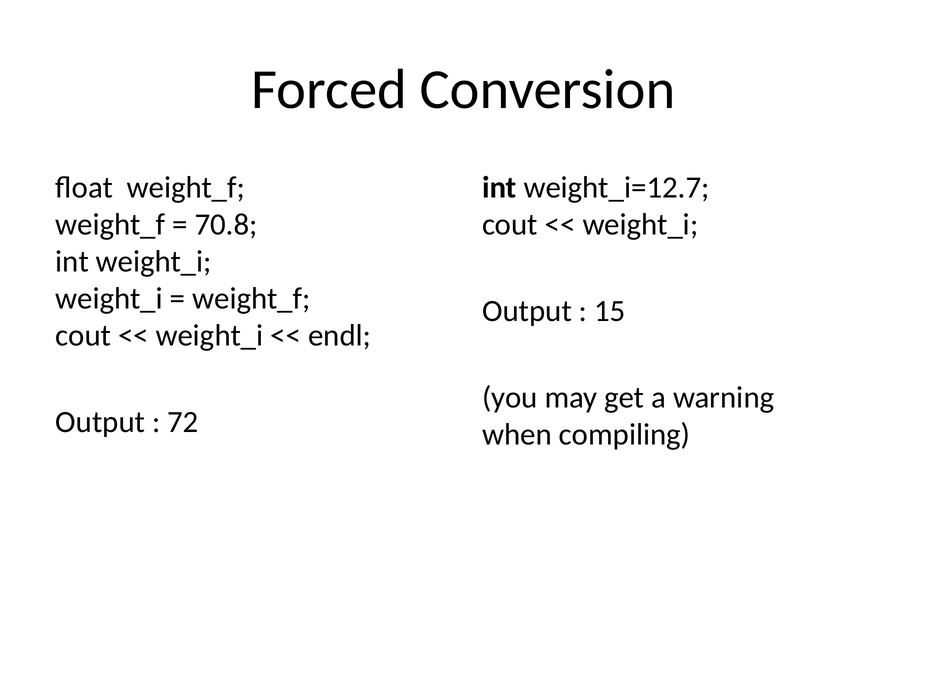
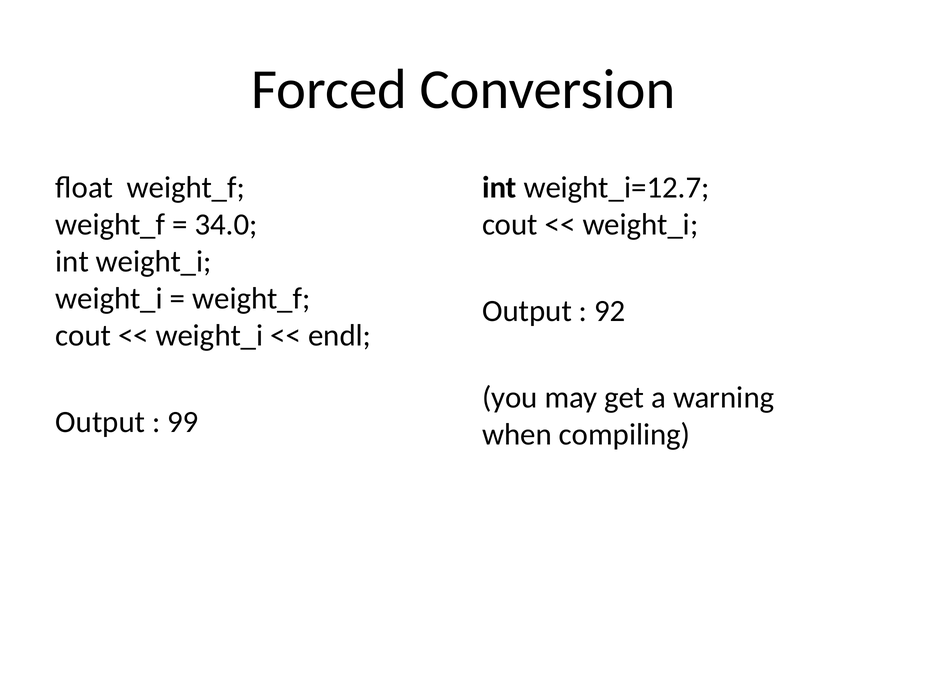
70.8: 70.8 -> 34.0 (226, 225)
15: 15 -> 92 (610, 311)
72: 72 -> 99 (183, 422)
